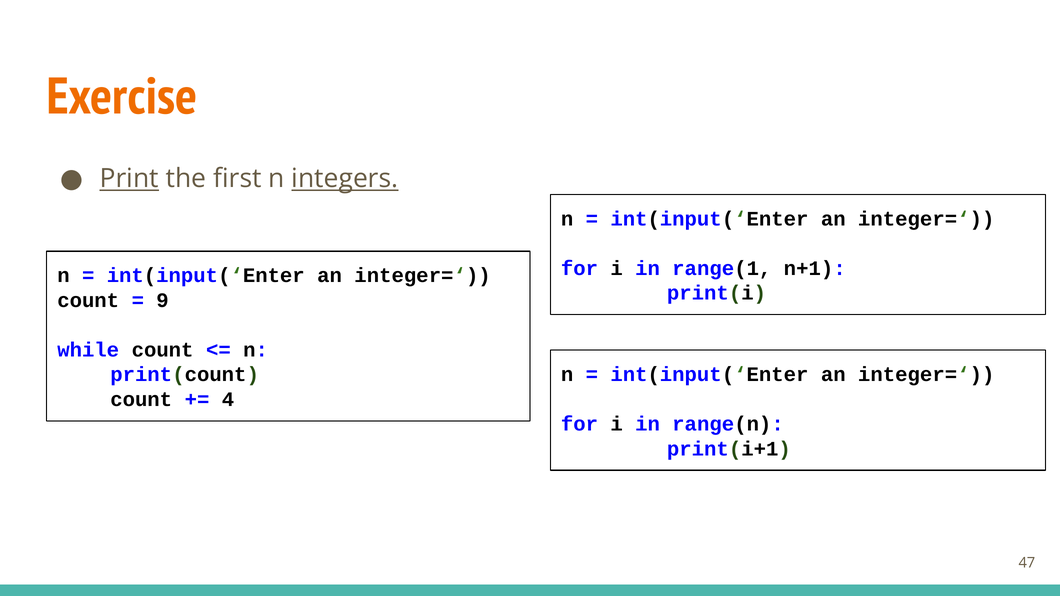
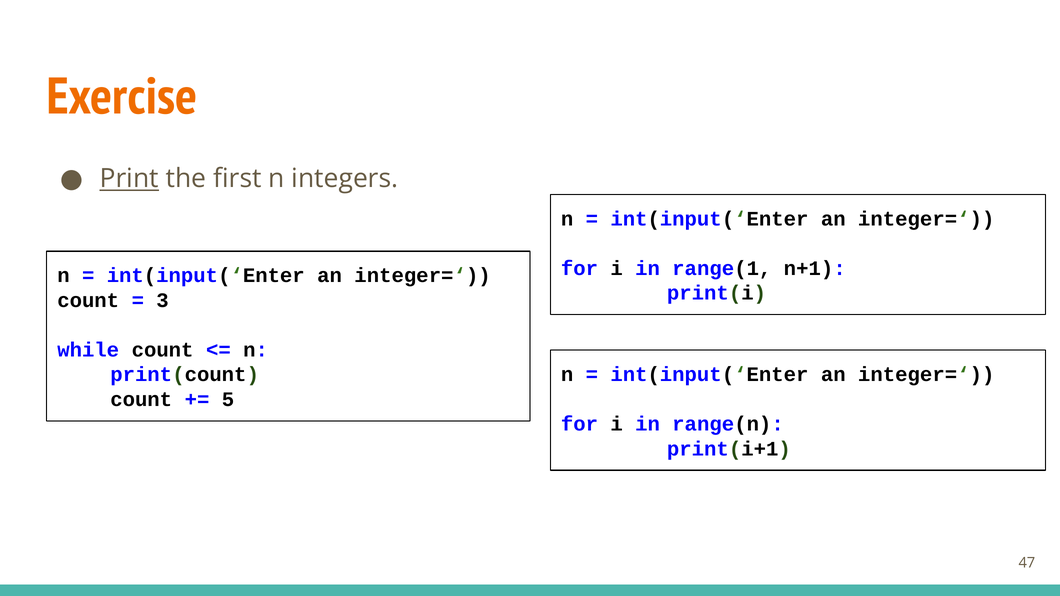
integers underline: present -> none (345, 179)
9: 9 -> 3 (163, 301)
4: 4 -> 5 (228, 400)
